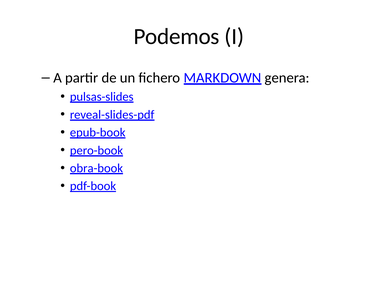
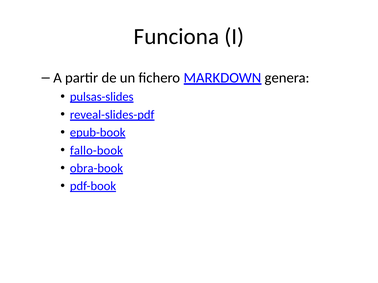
Podemos: Podemos -> Funciona (176, 37)
pero-book: pero-book -> fallo-book (96, 151)
